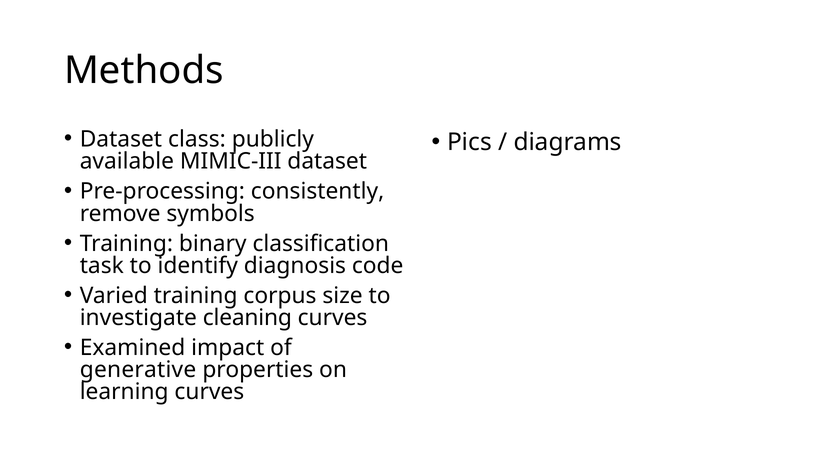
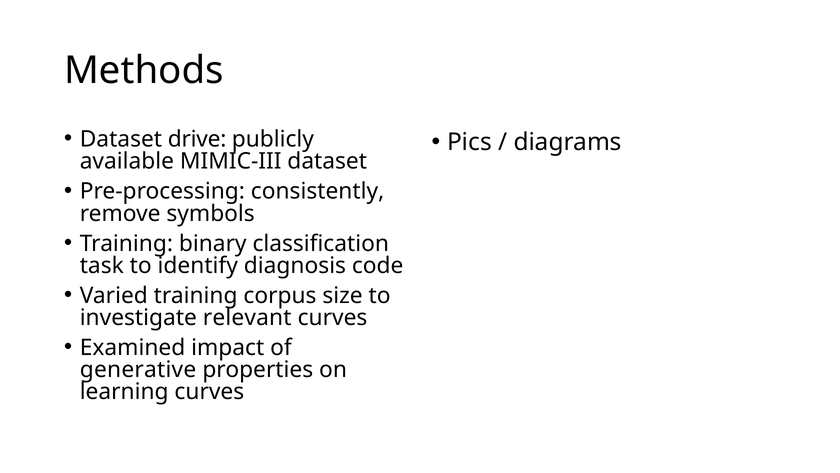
class: class -> drive (197, 139)
cleaning: cleaning -> relevant (247, 317)
